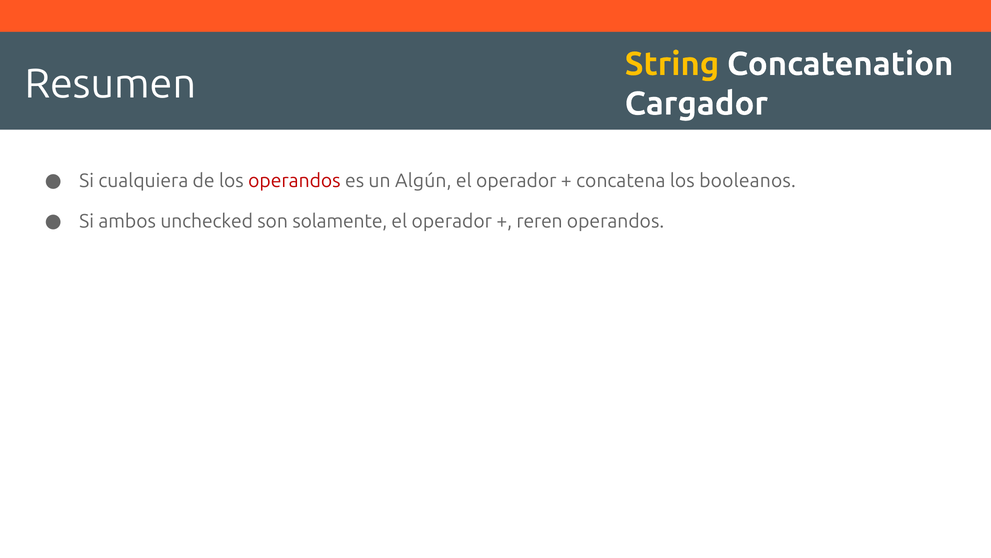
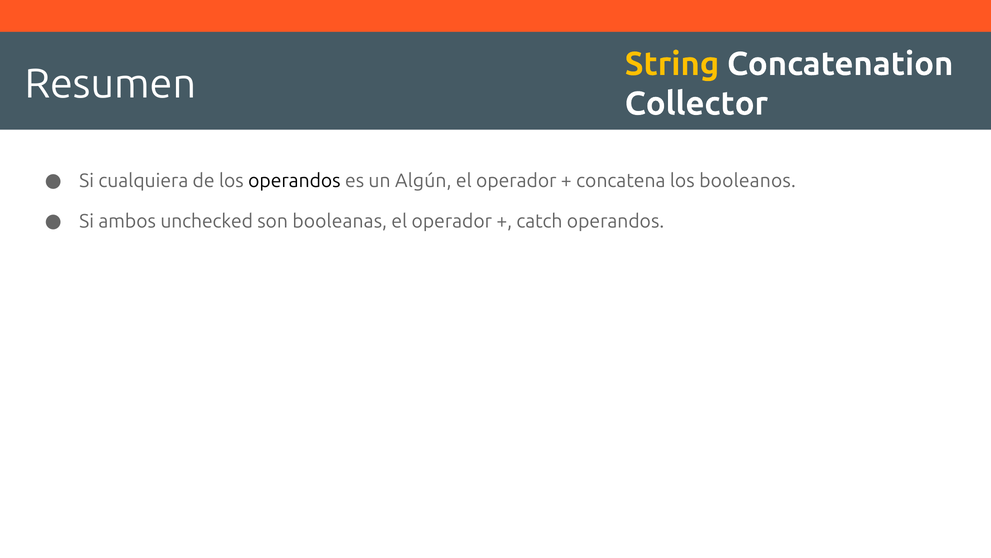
Cargador: Cargador -> Collector (696, 104)
operandos colour: red -> black (294, 181)
solamente: solamente -> booleanas (340, 221)
reren: reren -> catch (539, 221)
